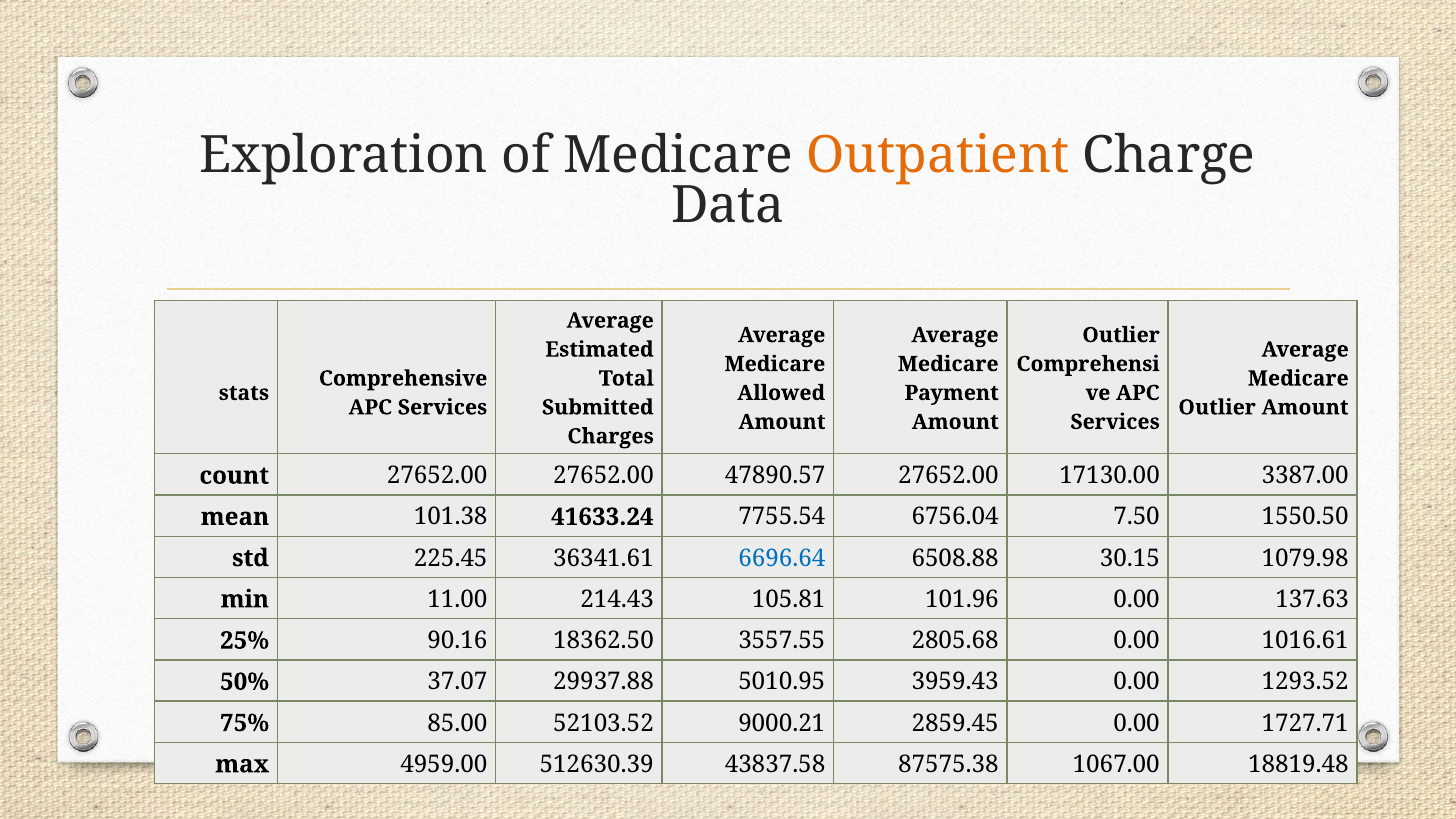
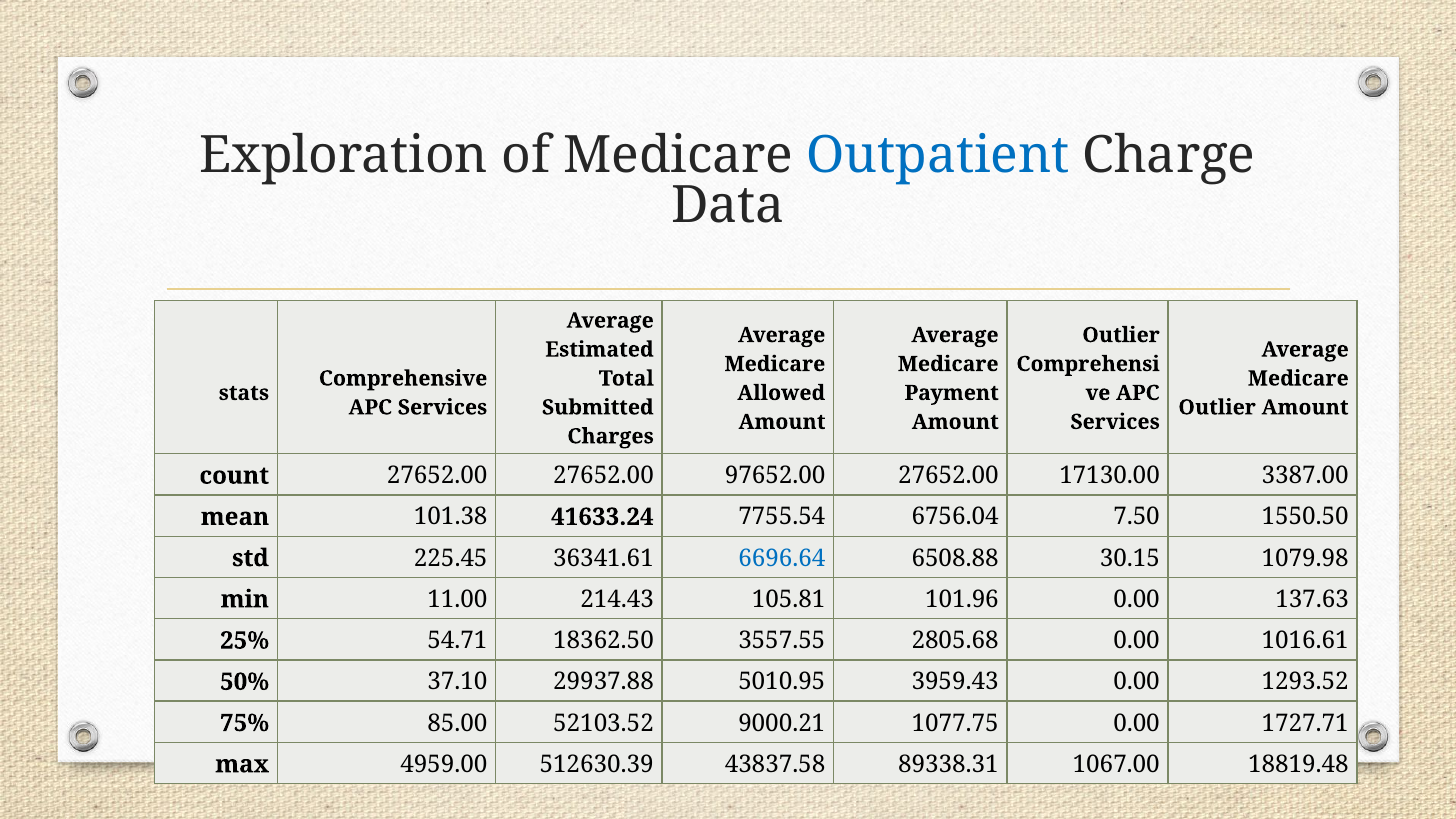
Outpatient colour: orange -> blue (938, 156)
47890.57: 47890.57 -> 97652.00 (775, 476)
90.16: 90.16 -> 54.71 (457, 641)
37.07: 37.07 -> 37.10 (457, 682)
2859.45: 2859.45 -> 1077.75 (955, 723)
87575.38: 87575.38 -> 89338.31 (948, 764)
